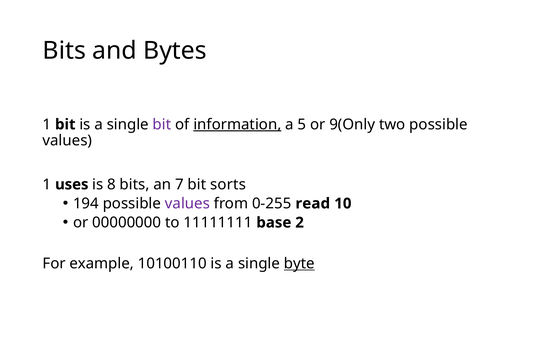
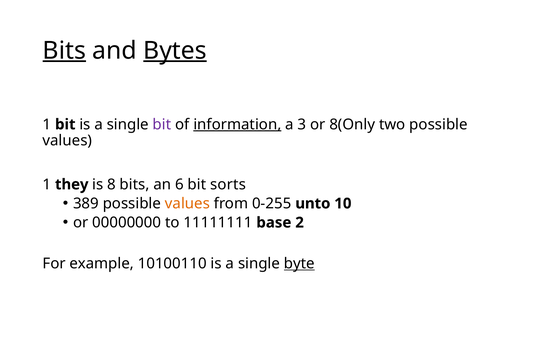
Bits underline: none -> present (64, 51)
Bytes underline: none -> present (175, 51)
5: 5 -> 3 (302, 124)
9(Only: 9(Only -> 8(Only (352, 124)
uses: uses -> they (72, 185)
7: 7 -> 6 (179, 185)
194: 194 -> 389 (86, 204)
values colour: purple -> orange (187, 204)
read: read -> unto (313, 204)
